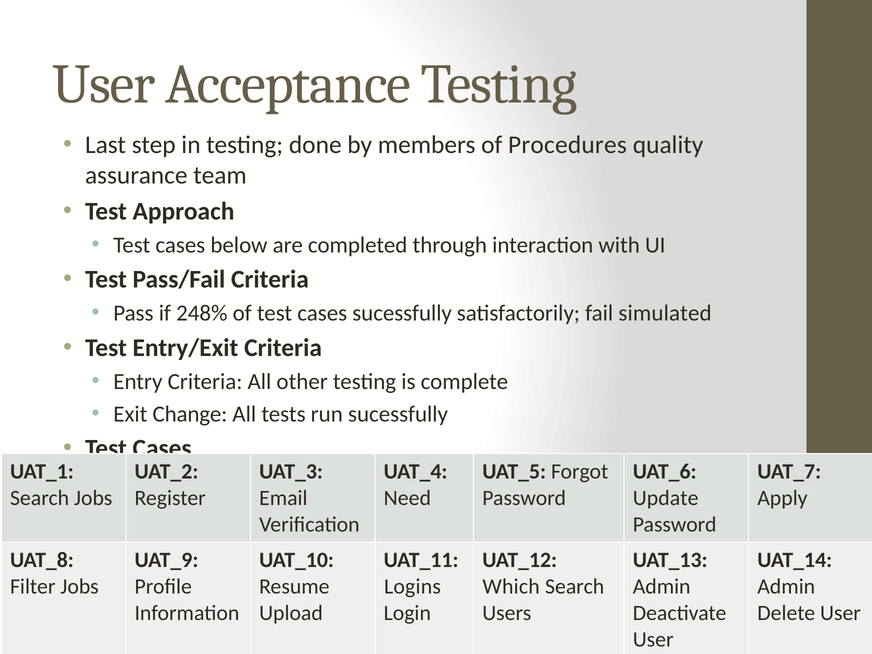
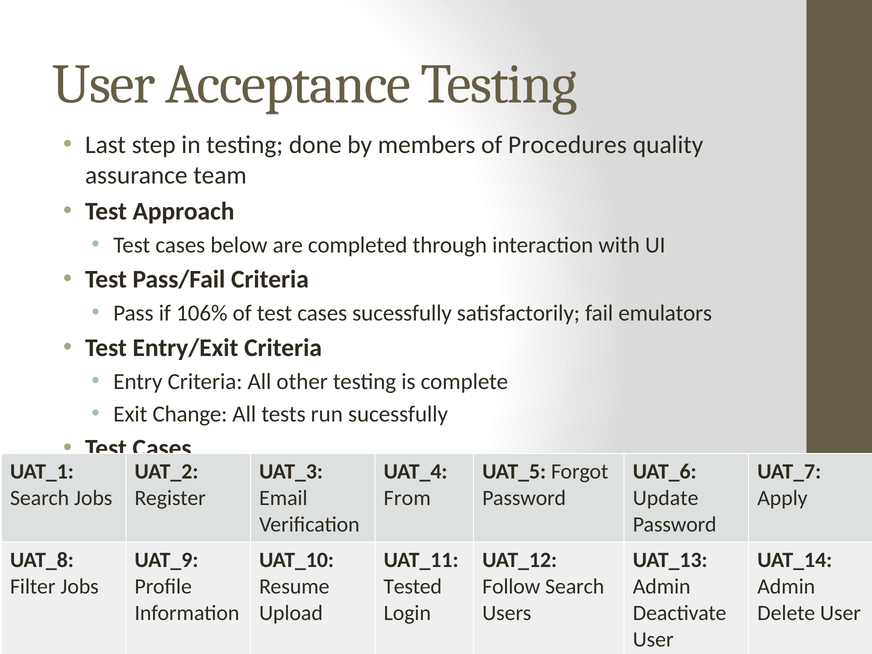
248%: 248% -> 106% (202, 313)
simulated: simulated -> emulators (665, 313)
Need: Need -> From (407, 498)
Logins: Logins -> Tested (413, 587)
Which: Which -> Follow (511, 587)
